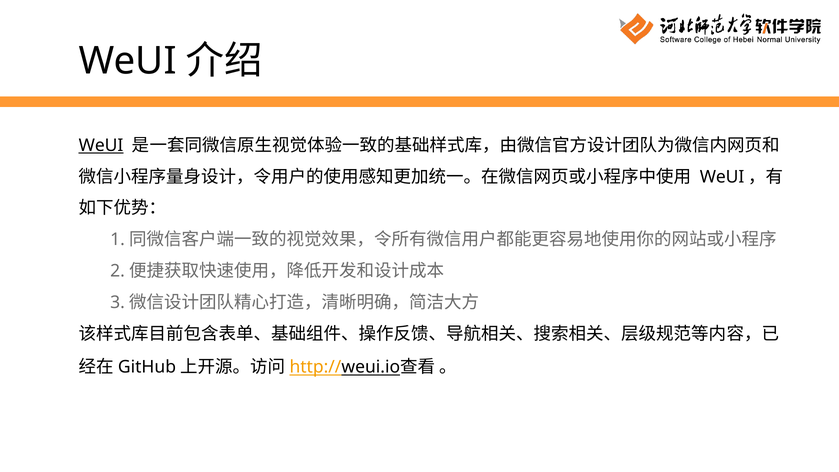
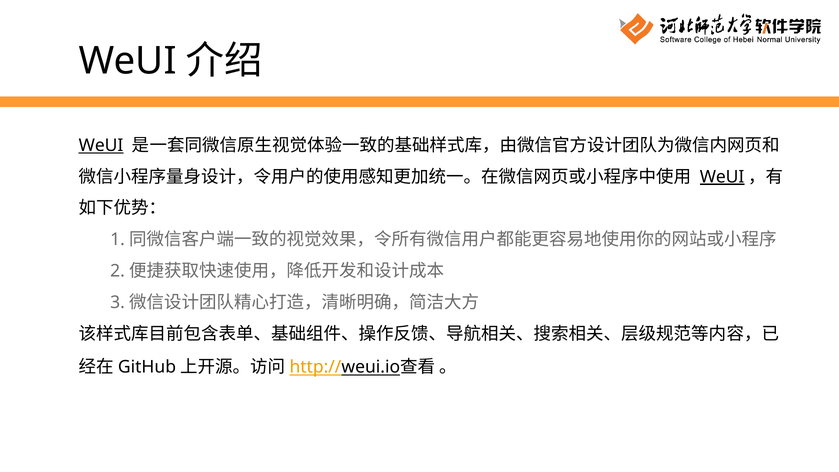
WeUI underline: none -> present (722, 177)
